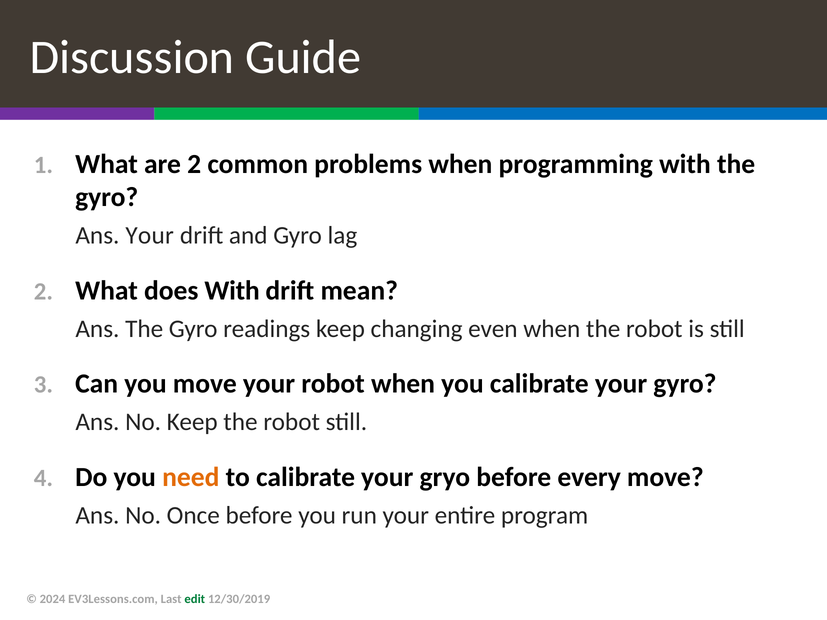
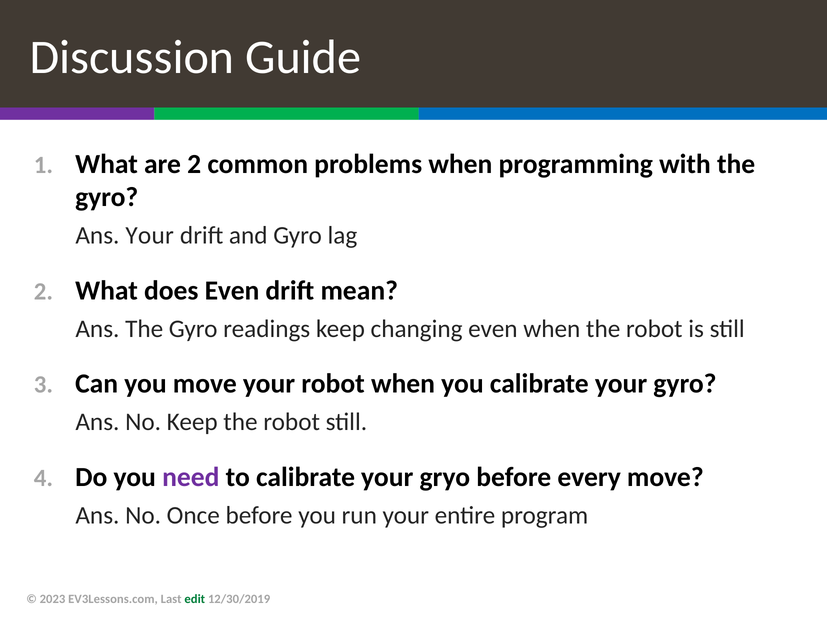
does With: With -> Even (232, 291)
need colour: orange -> purple (191, 477)
2024: 2024 -> 2023 (53, 600)
